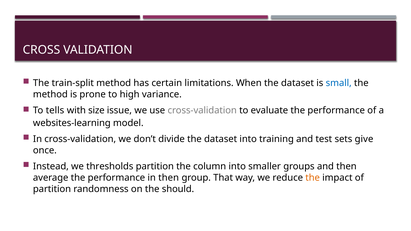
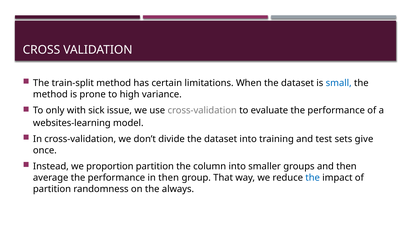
tells: tells -> only (55, 110)
size: size -> sick (96, 110)
thresholds: thresholds -> proportion (110, 166)
the colour: orange -> blue (313, 178)
should: should -> always (178, 189)
